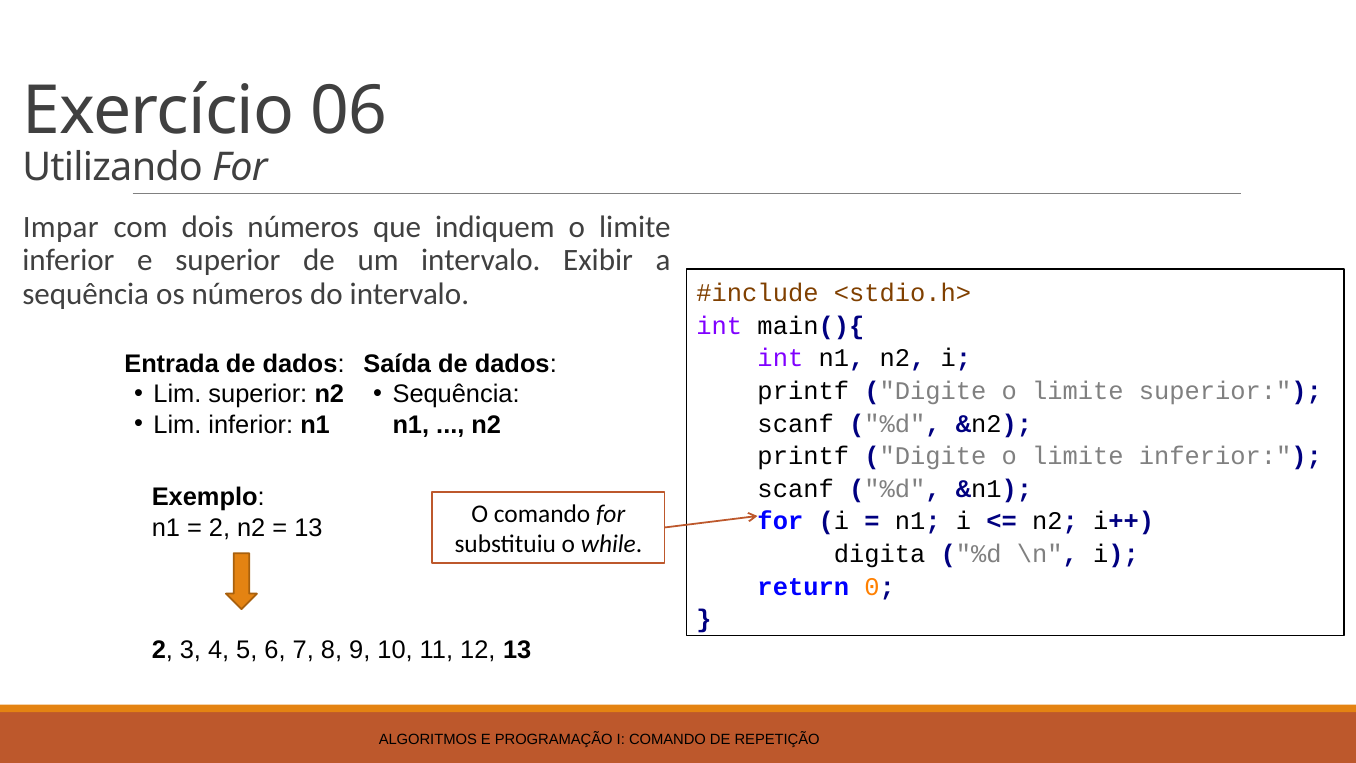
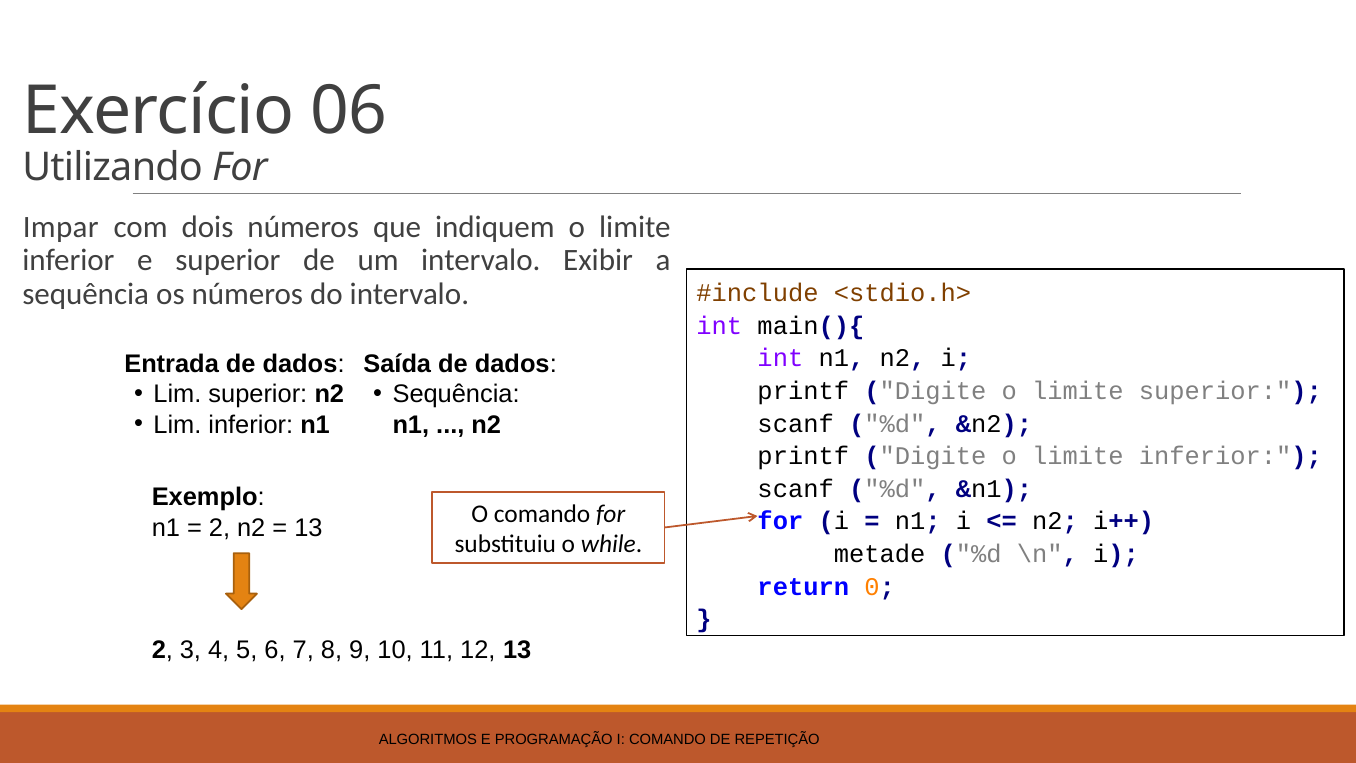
digita: digita -> metade (880, 554)
